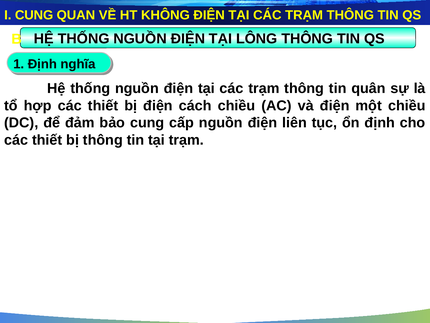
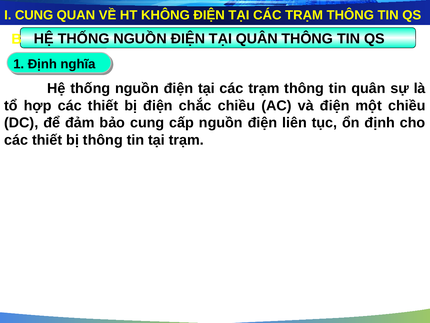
TẠI LÔNG: LÔNG -> QUÂN (257, 39)
cách: cách -> chắc (195, 105)
